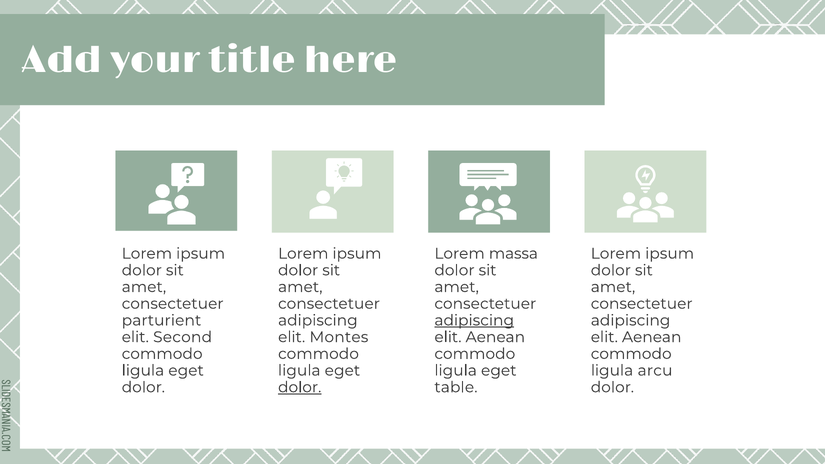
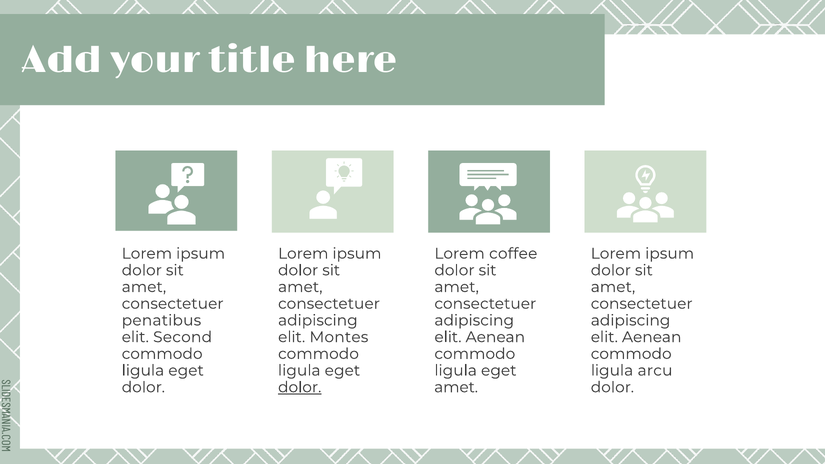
massa: massa -> coffee (513, 254)
parturient: parturient -> penatibus (161, 320)
adipiscing underline: present -> none (474, 320)
table: table -> amet (456, 387)
